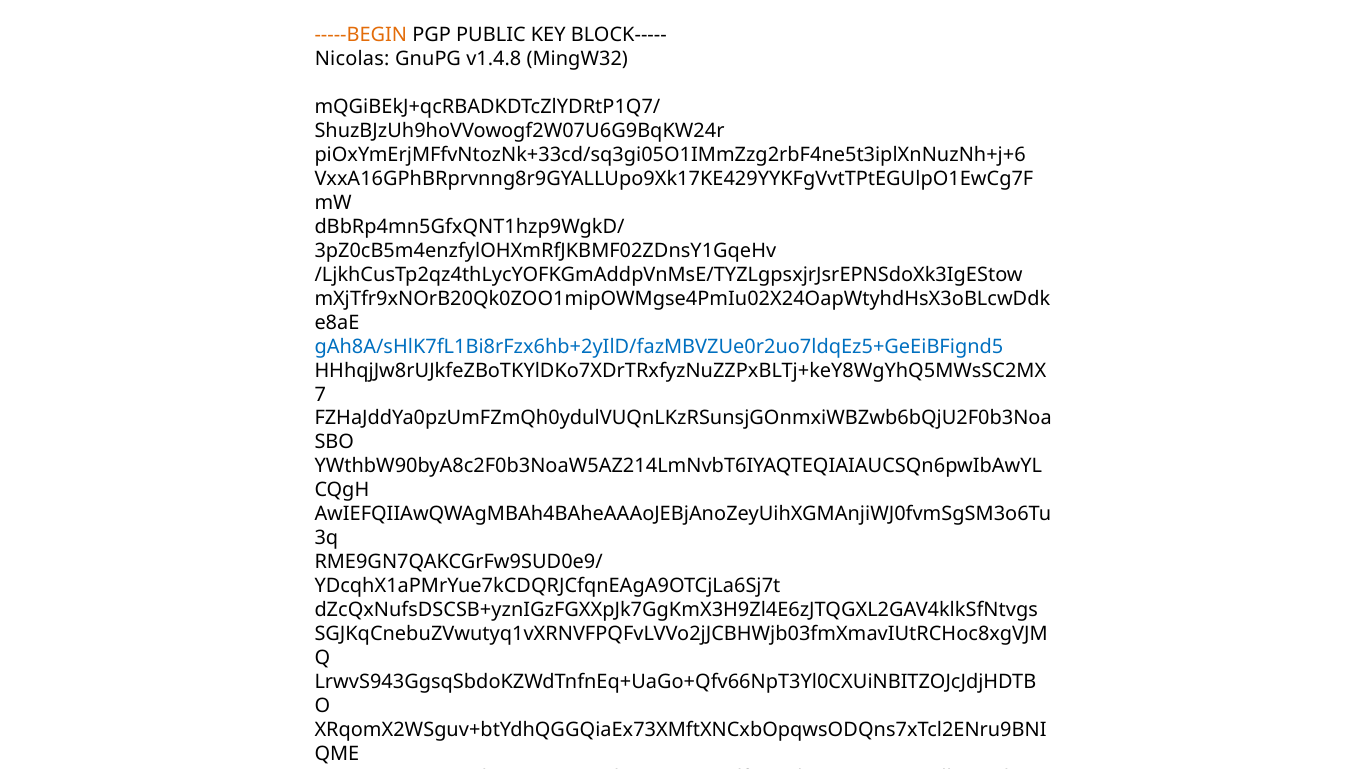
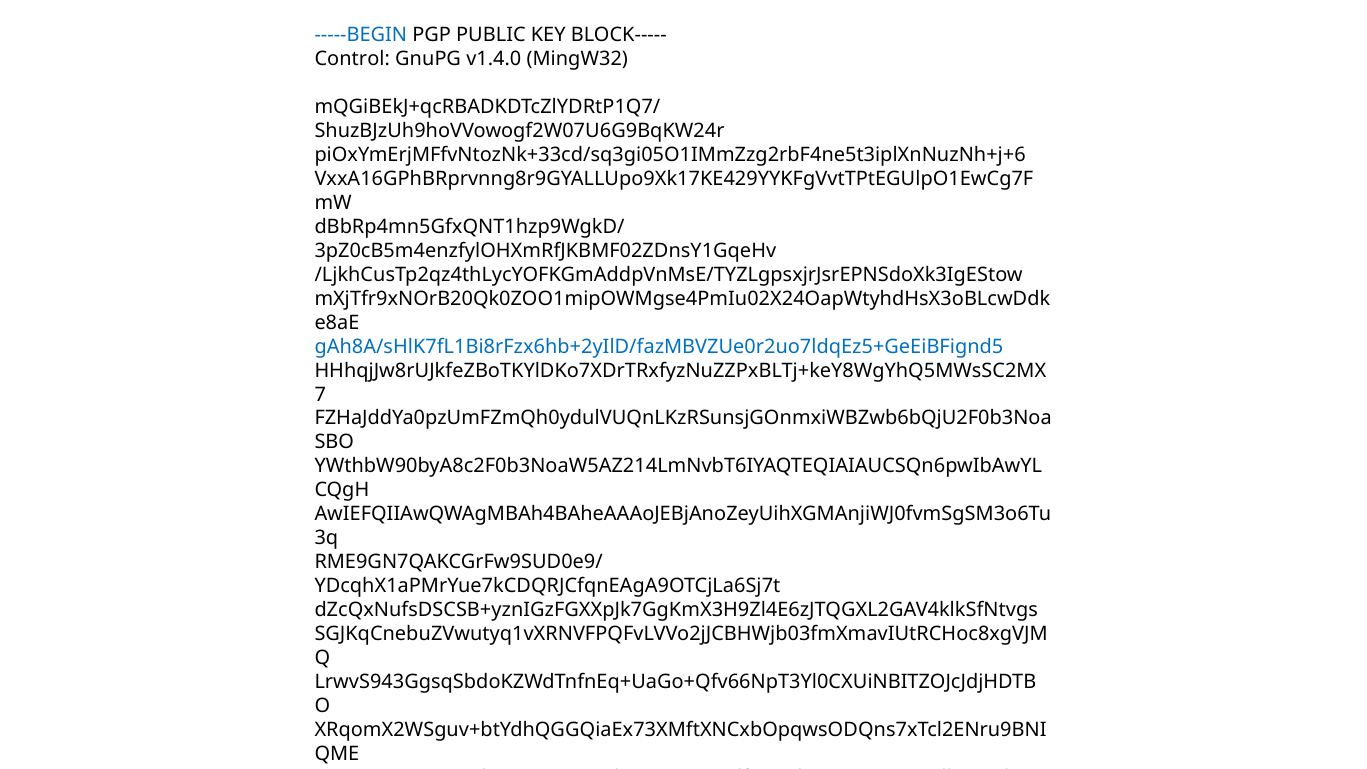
-----BEGIN colour: orange -> blue (361, 35)
Nicolas: Nicolas -> Control (352, 59)
v1.4.8: v1.4.8 -> v1.4.0 (494, 59)
